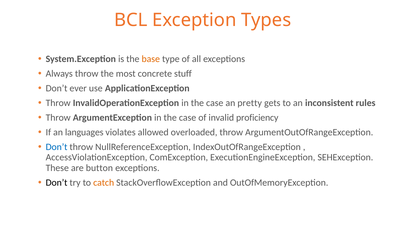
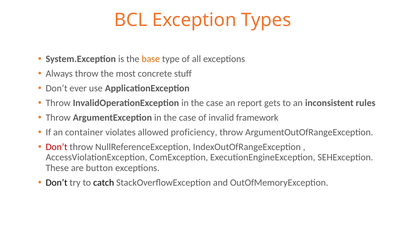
pretty: pretty -> report (250, 103)
proficiency: proficiency -> framework (257, 118)
languages: languages -> container (84, 132)
overloaded: overloaded -> proficiency (194, 132)
Don’t colour: blue -> red (57, 147)
catch colour: orange -> black (104, 182)
